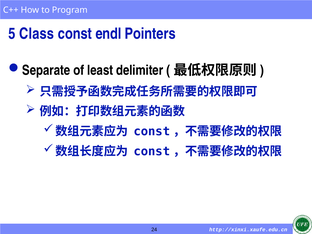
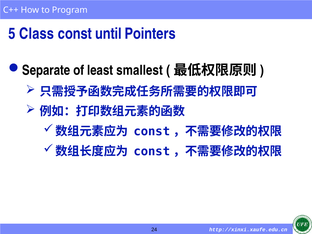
endl: endl -> until (108, 34)
delimiter: delimiter -> smallest (140, 70)
